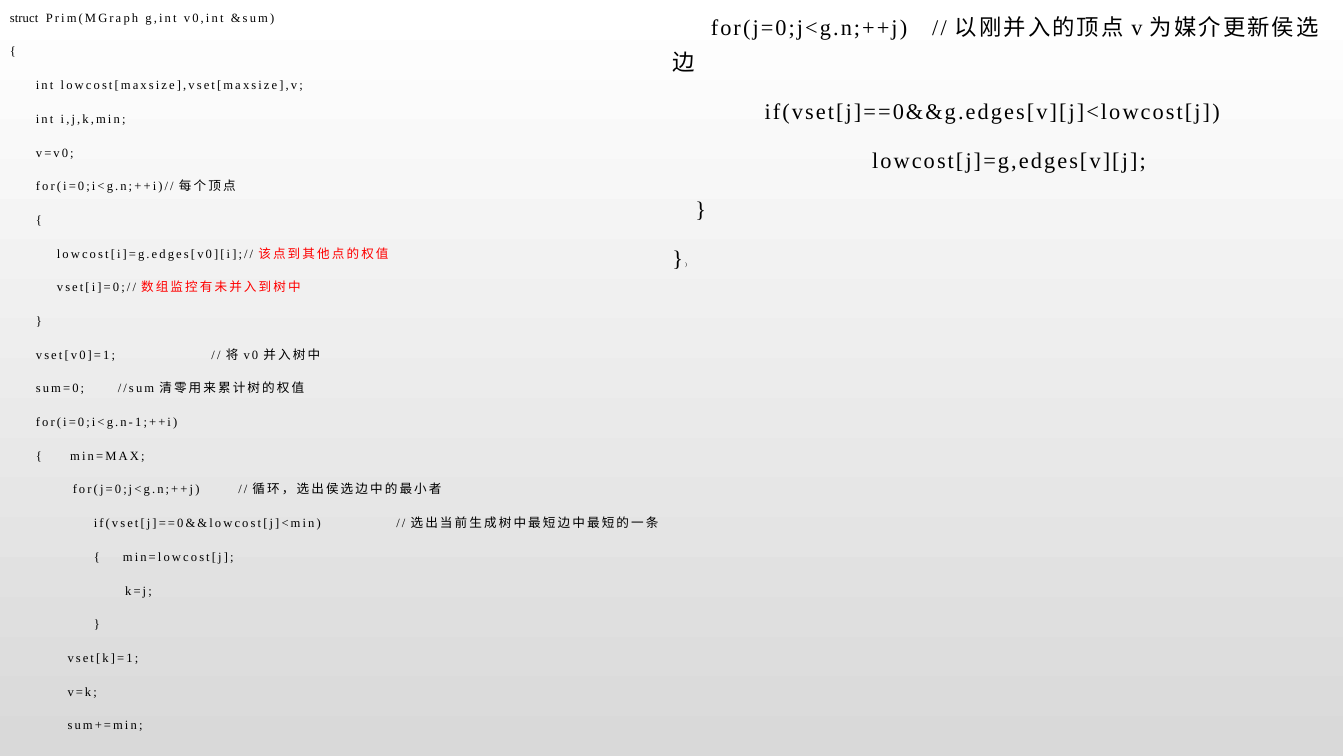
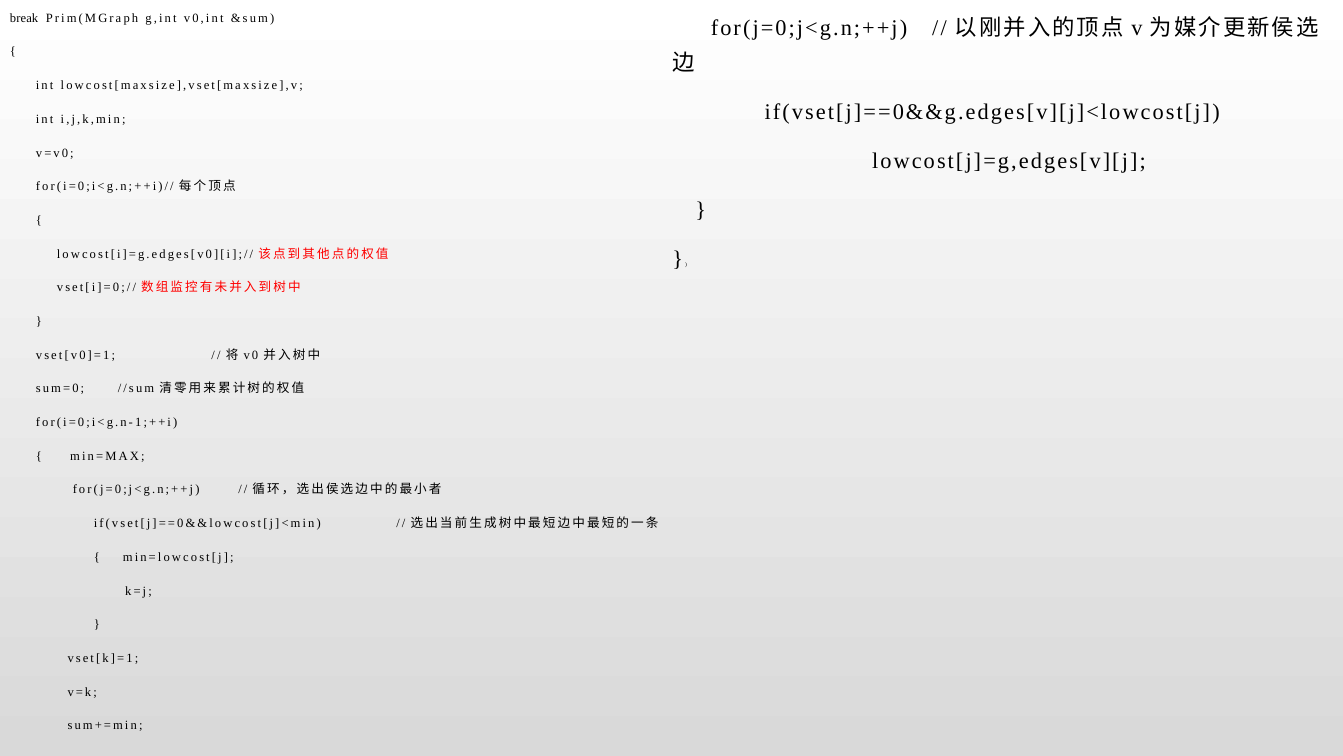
struct: struct -> break (24, 18)
